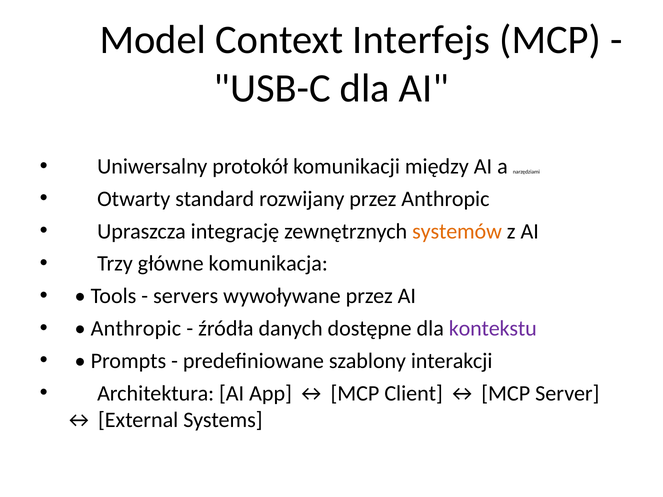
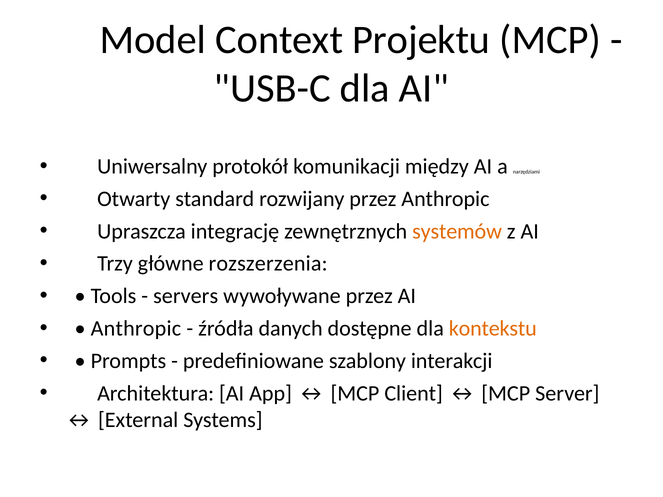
Interfejs: Interfejs -> Projektu (421, 40)
komunikacja: komunikacja -> rozszerzenia (268, 264)
kontekstu colour: purple -> orange (493, 329)
